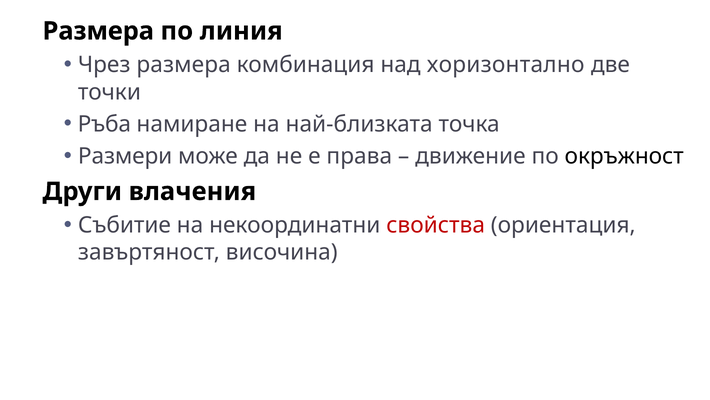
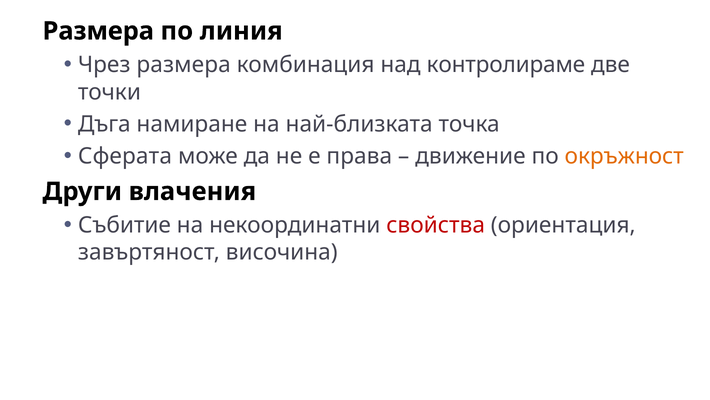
хоризонтално: хоризонтално -> контролираме (506, 65)
Ръба: Ръба -> Дъга (104, 124)
Размери: Размери -> Сферата (125, 156)
окръжност colour: black -> orange (624, 156)
